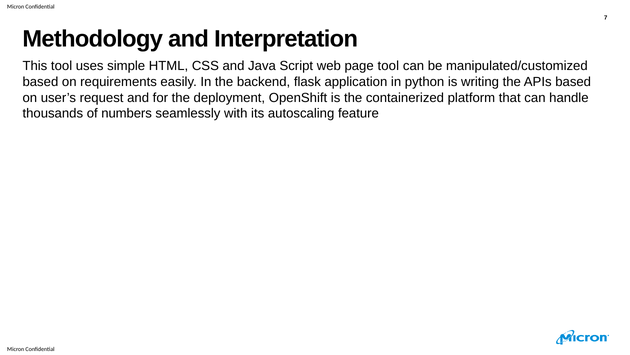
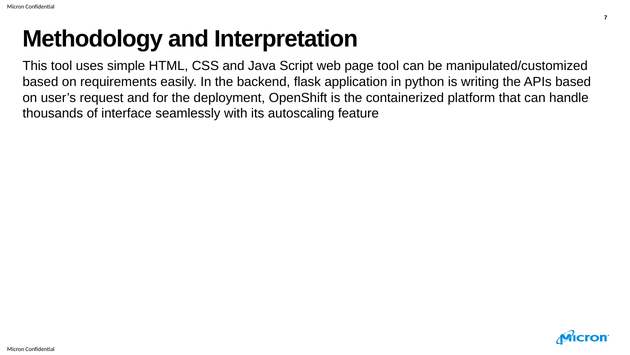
numbers: numbers -> interface (127, 113)
